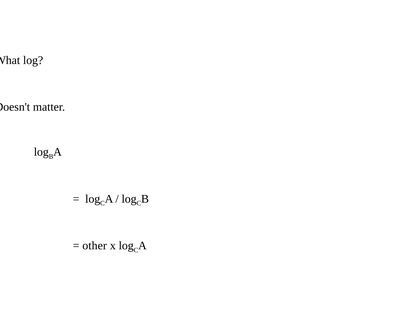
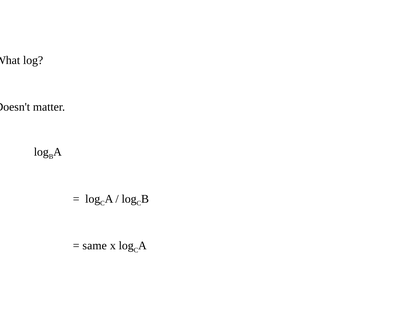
other: other -> same (95, 246)
